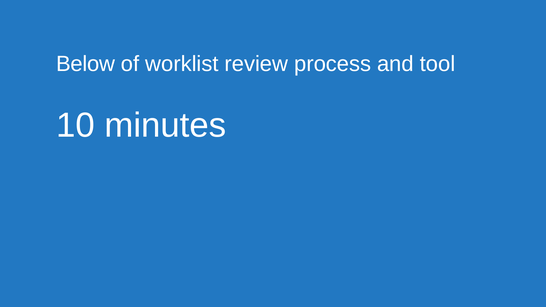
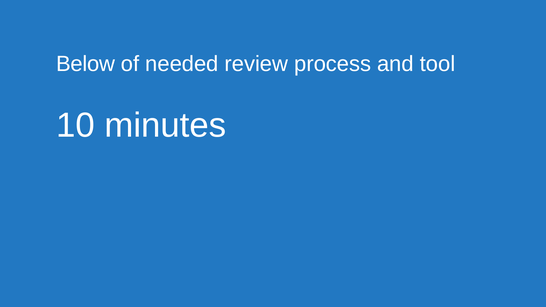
worklist: worklist -> needed (182, 64)
